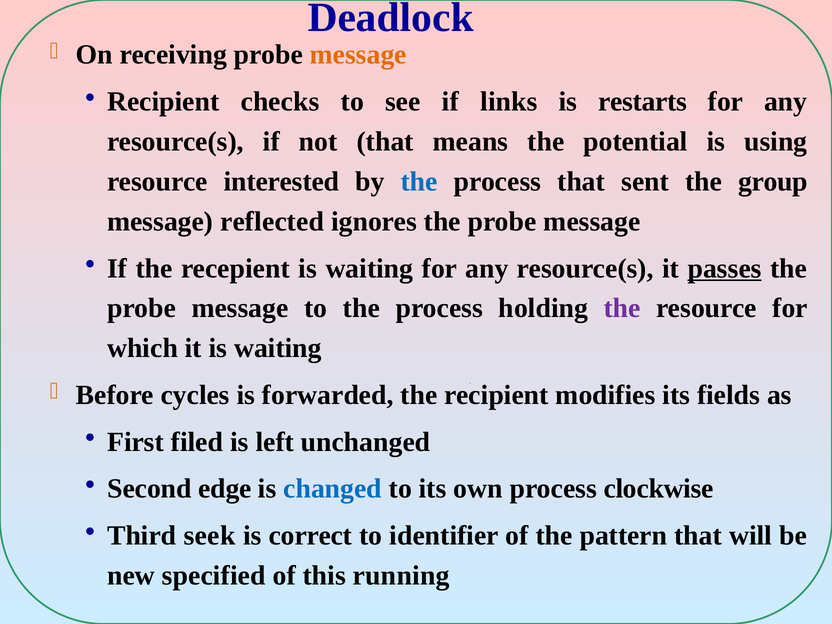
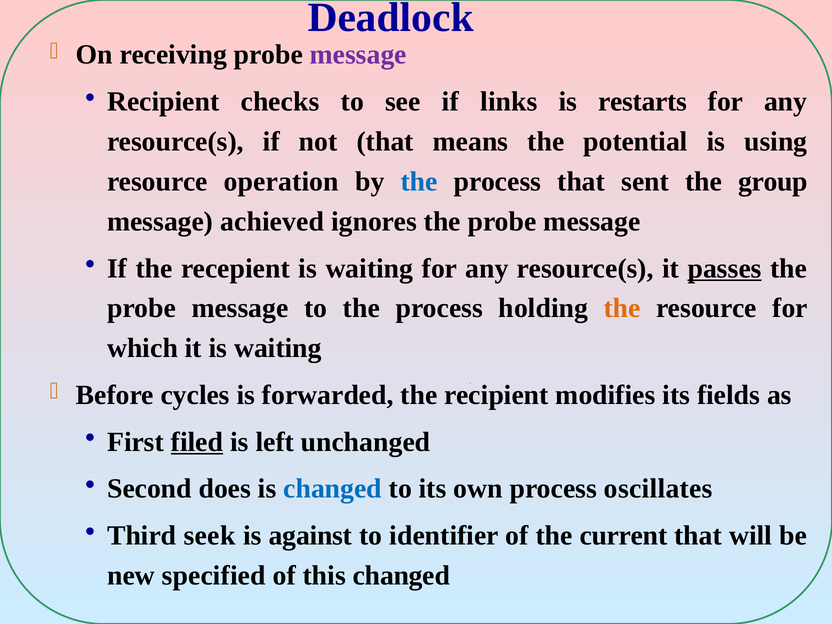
message colour: orange -> purple (358, 55)
interested: interested -> operation (281, 182)
reflected: reflected -> achieved (272, 221)
the colour: purple -> orange (622, 308)
filed underline: none -> present (197, 442)
edge: edge -> does (225, 489)
clockwise: clockwise -> oscillates (658, 489)
correct: correct -> against (311, 536)
pattern: pattern -> current (624, 536)
this running: running -> changed (401, 576)
